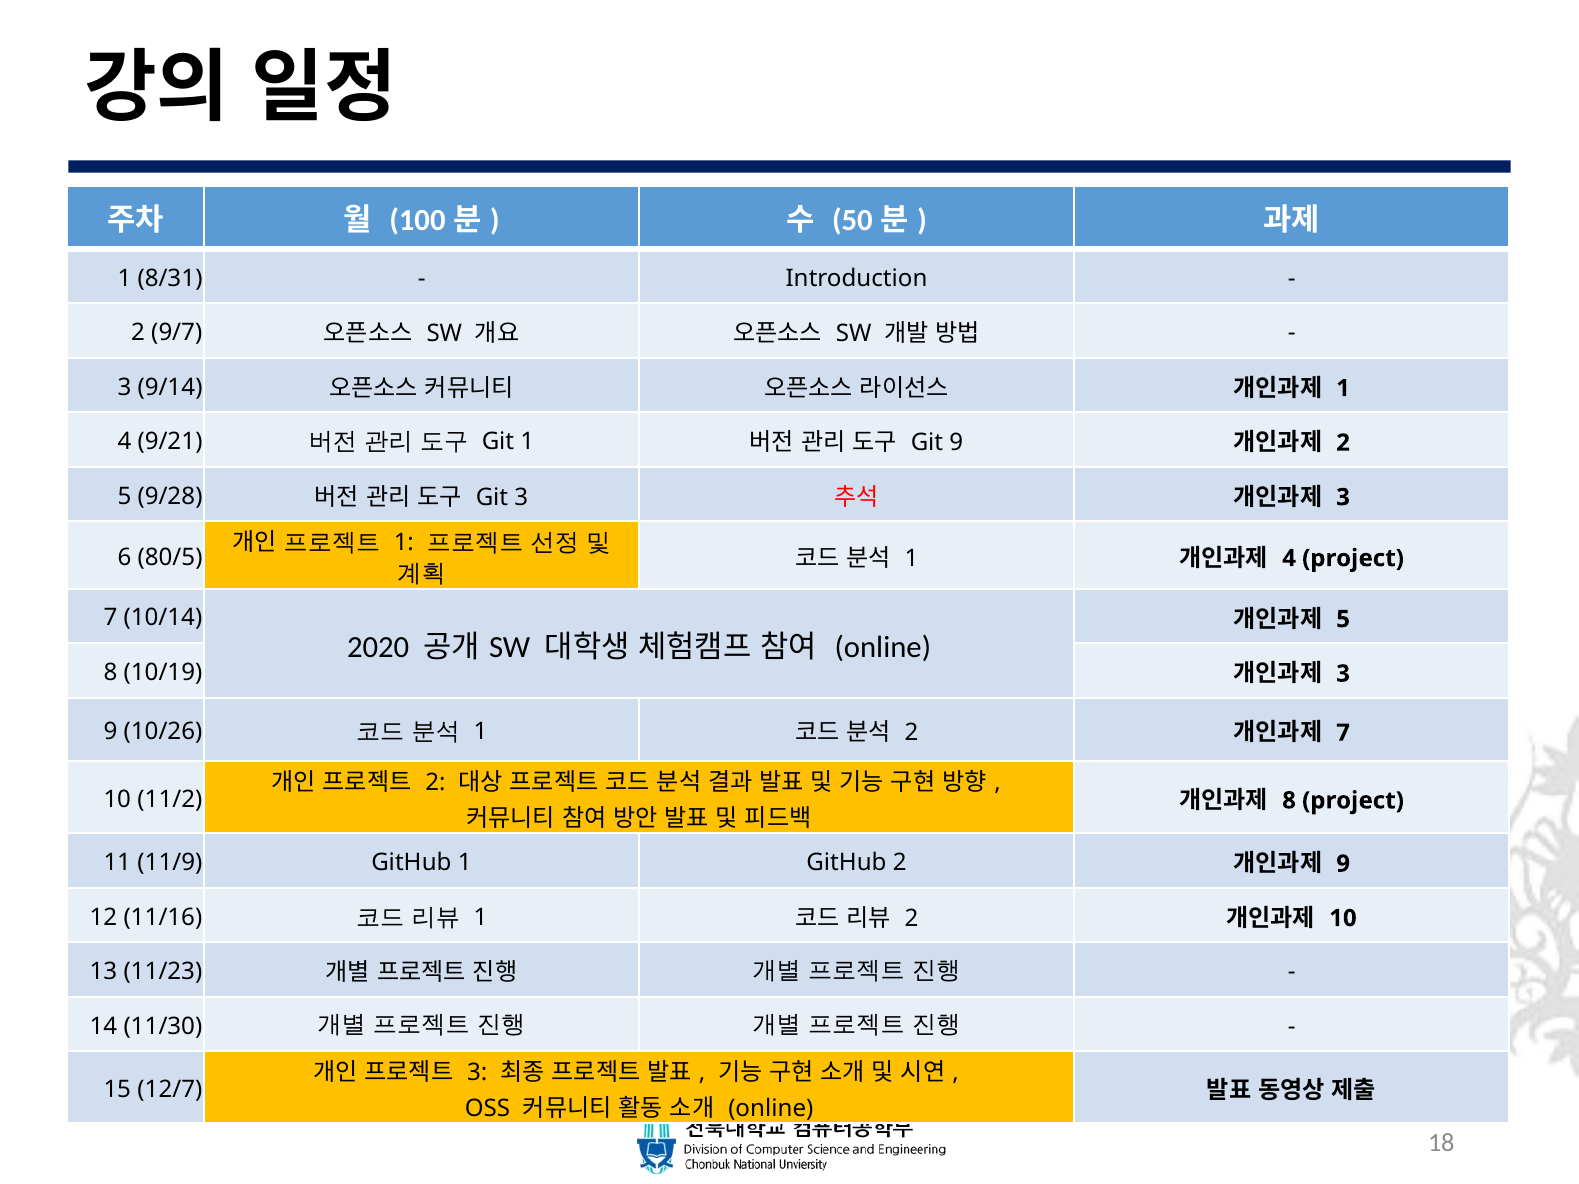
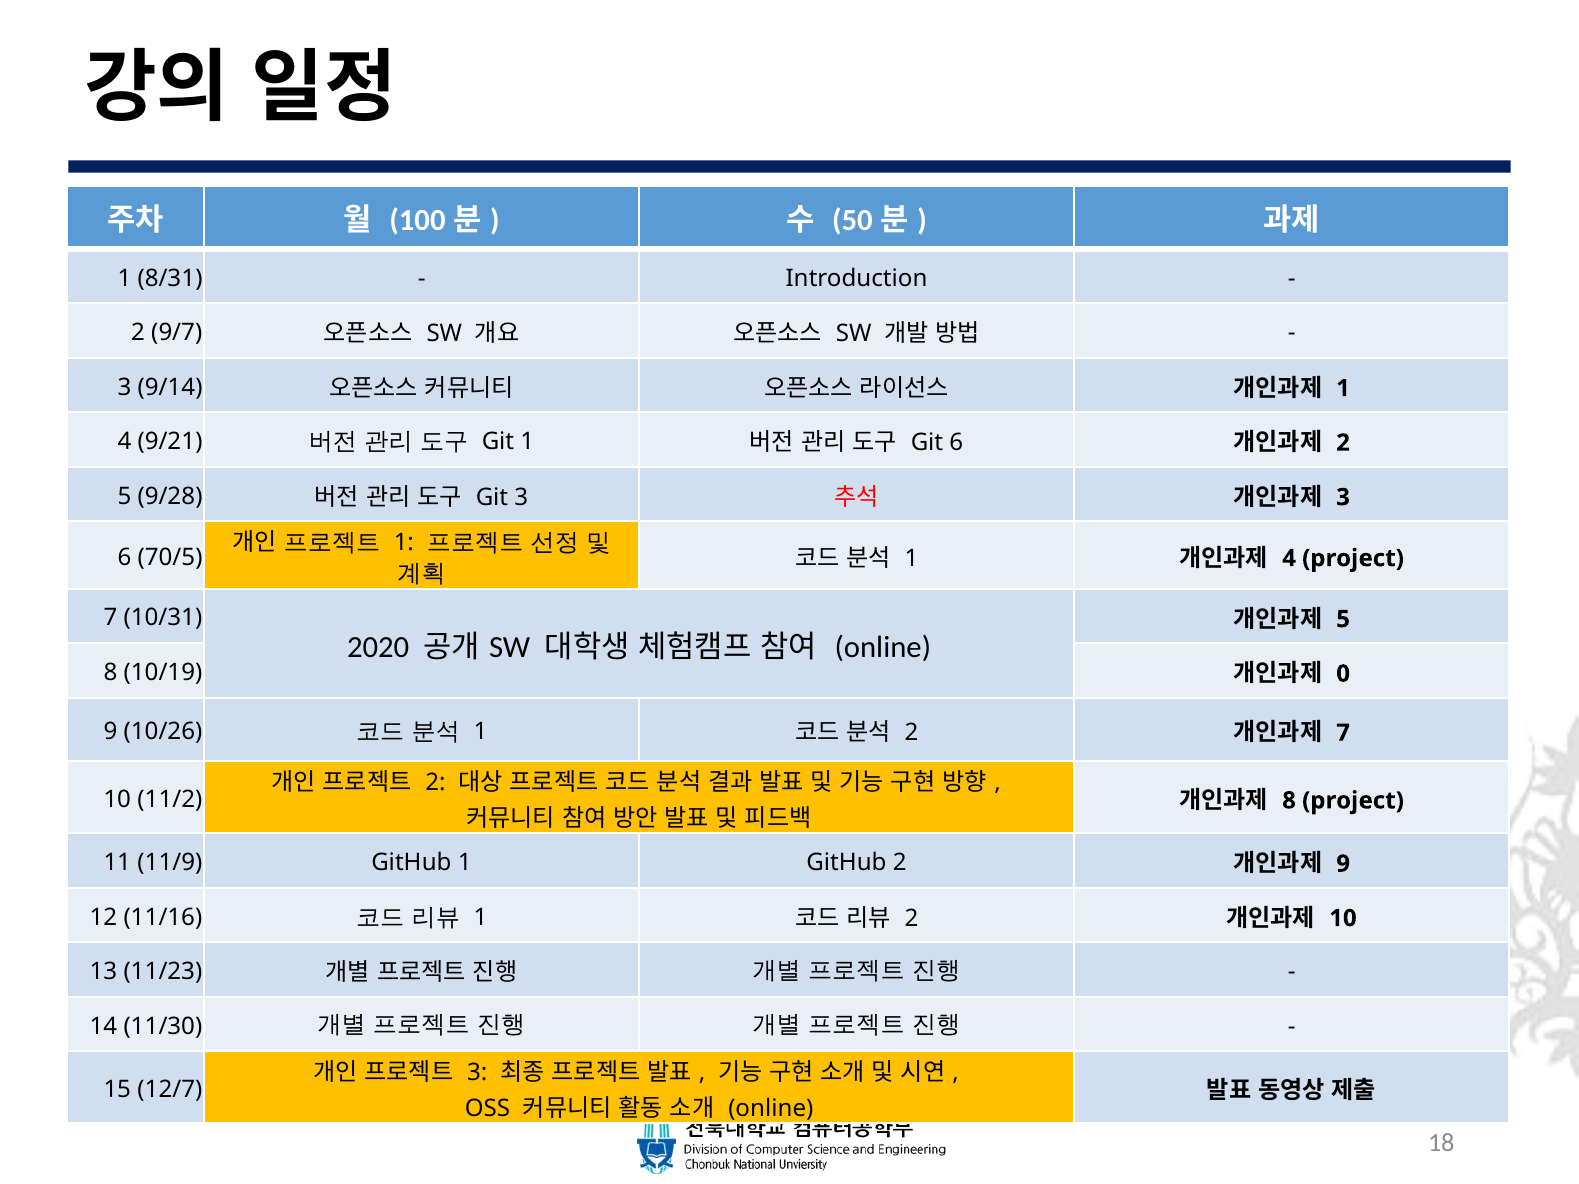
Git 9: 9 -> 6 (956, 443)
80/5: 80/5 -> 70/5 (170, 557)
10/14: 10/14 -> 10/31 (163, 618)
3: 3 -> 0 (1343, 674)
